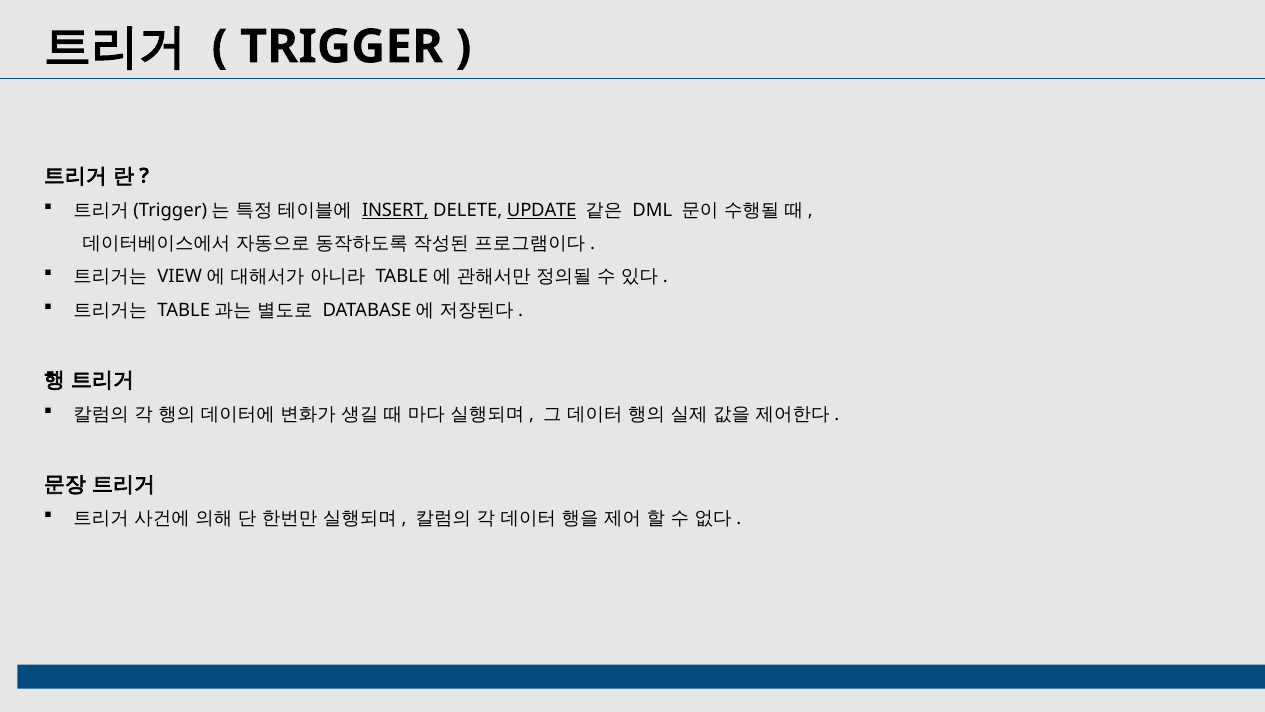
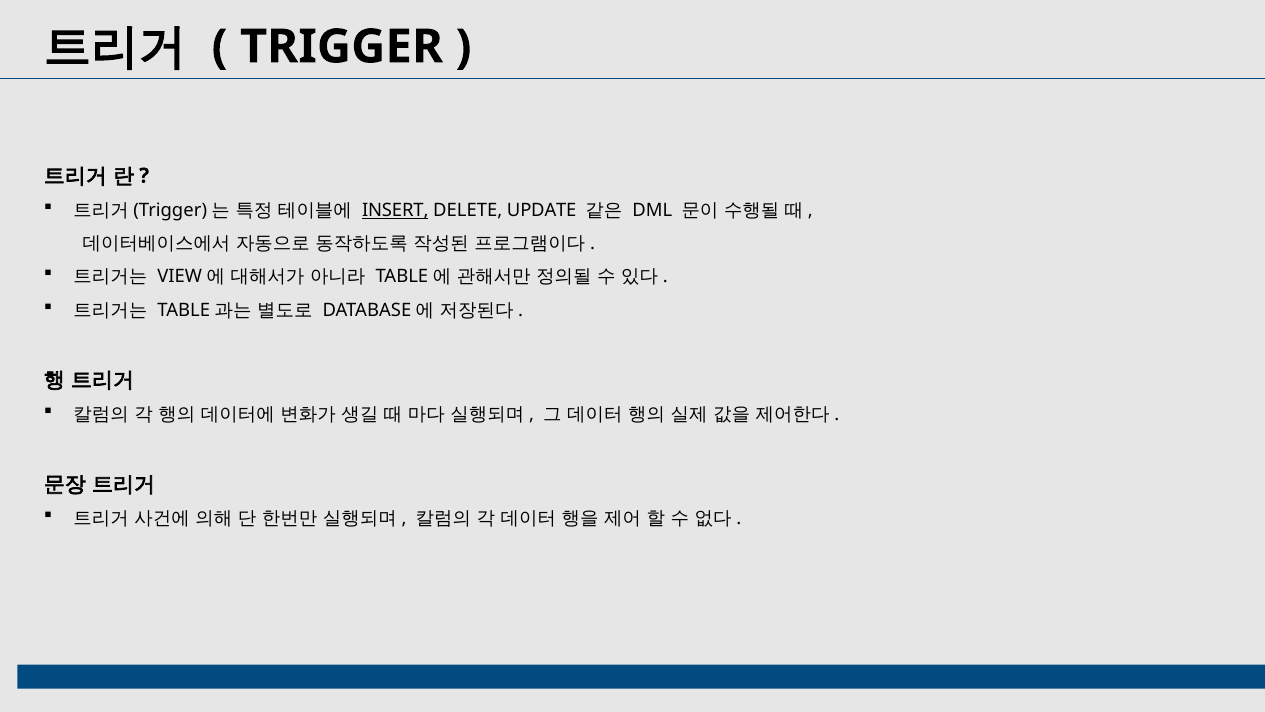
UPDATE underline: present -> none (542, 210)
